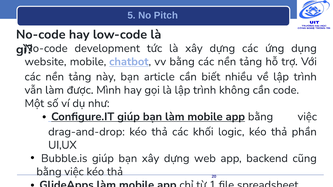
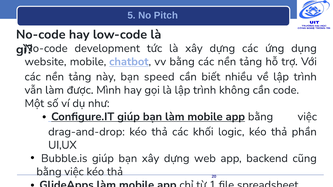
article: article -> speed (159, 77)
